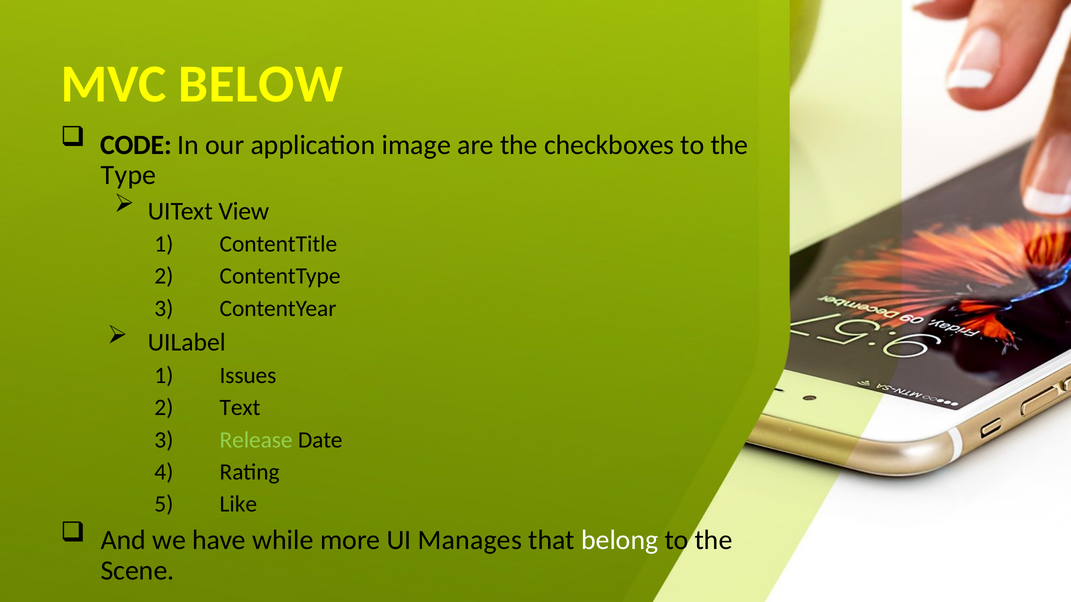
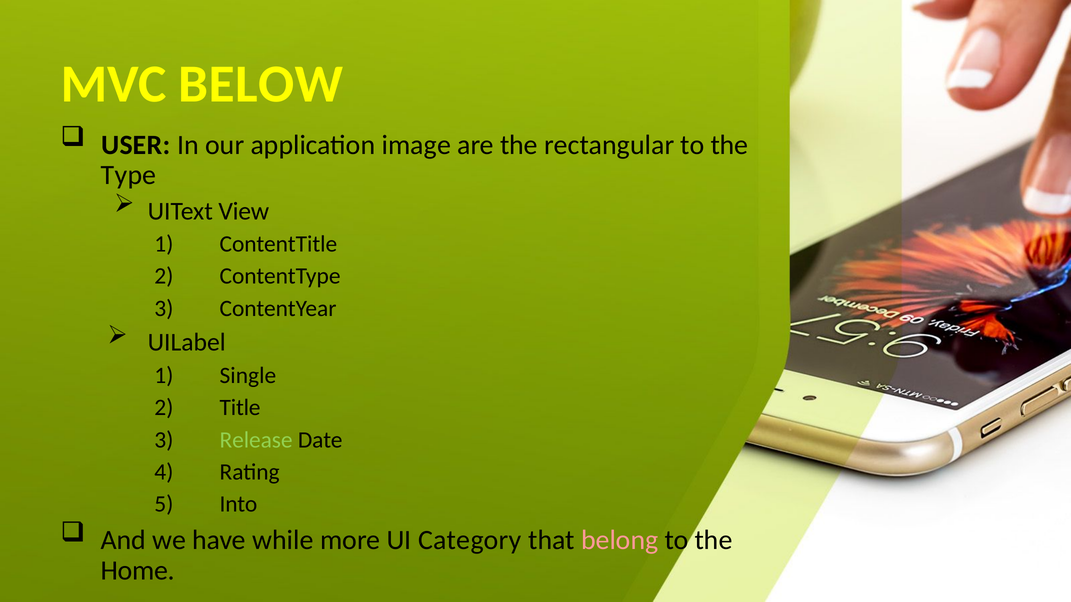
CODE: CODE -> USER (136, 145)
checkboxes: checkboxes -> rectangular (609, 145)
Issues: Issues -> Single (248, 376)
Text: Text -> Title (240, 408)
Like: Like -> Into (238, 504)
Manages: Manages -> Category (470, 541)
belong colour: white -> pink (620, 541)
Scene: Scene -> Home (138, 571)
